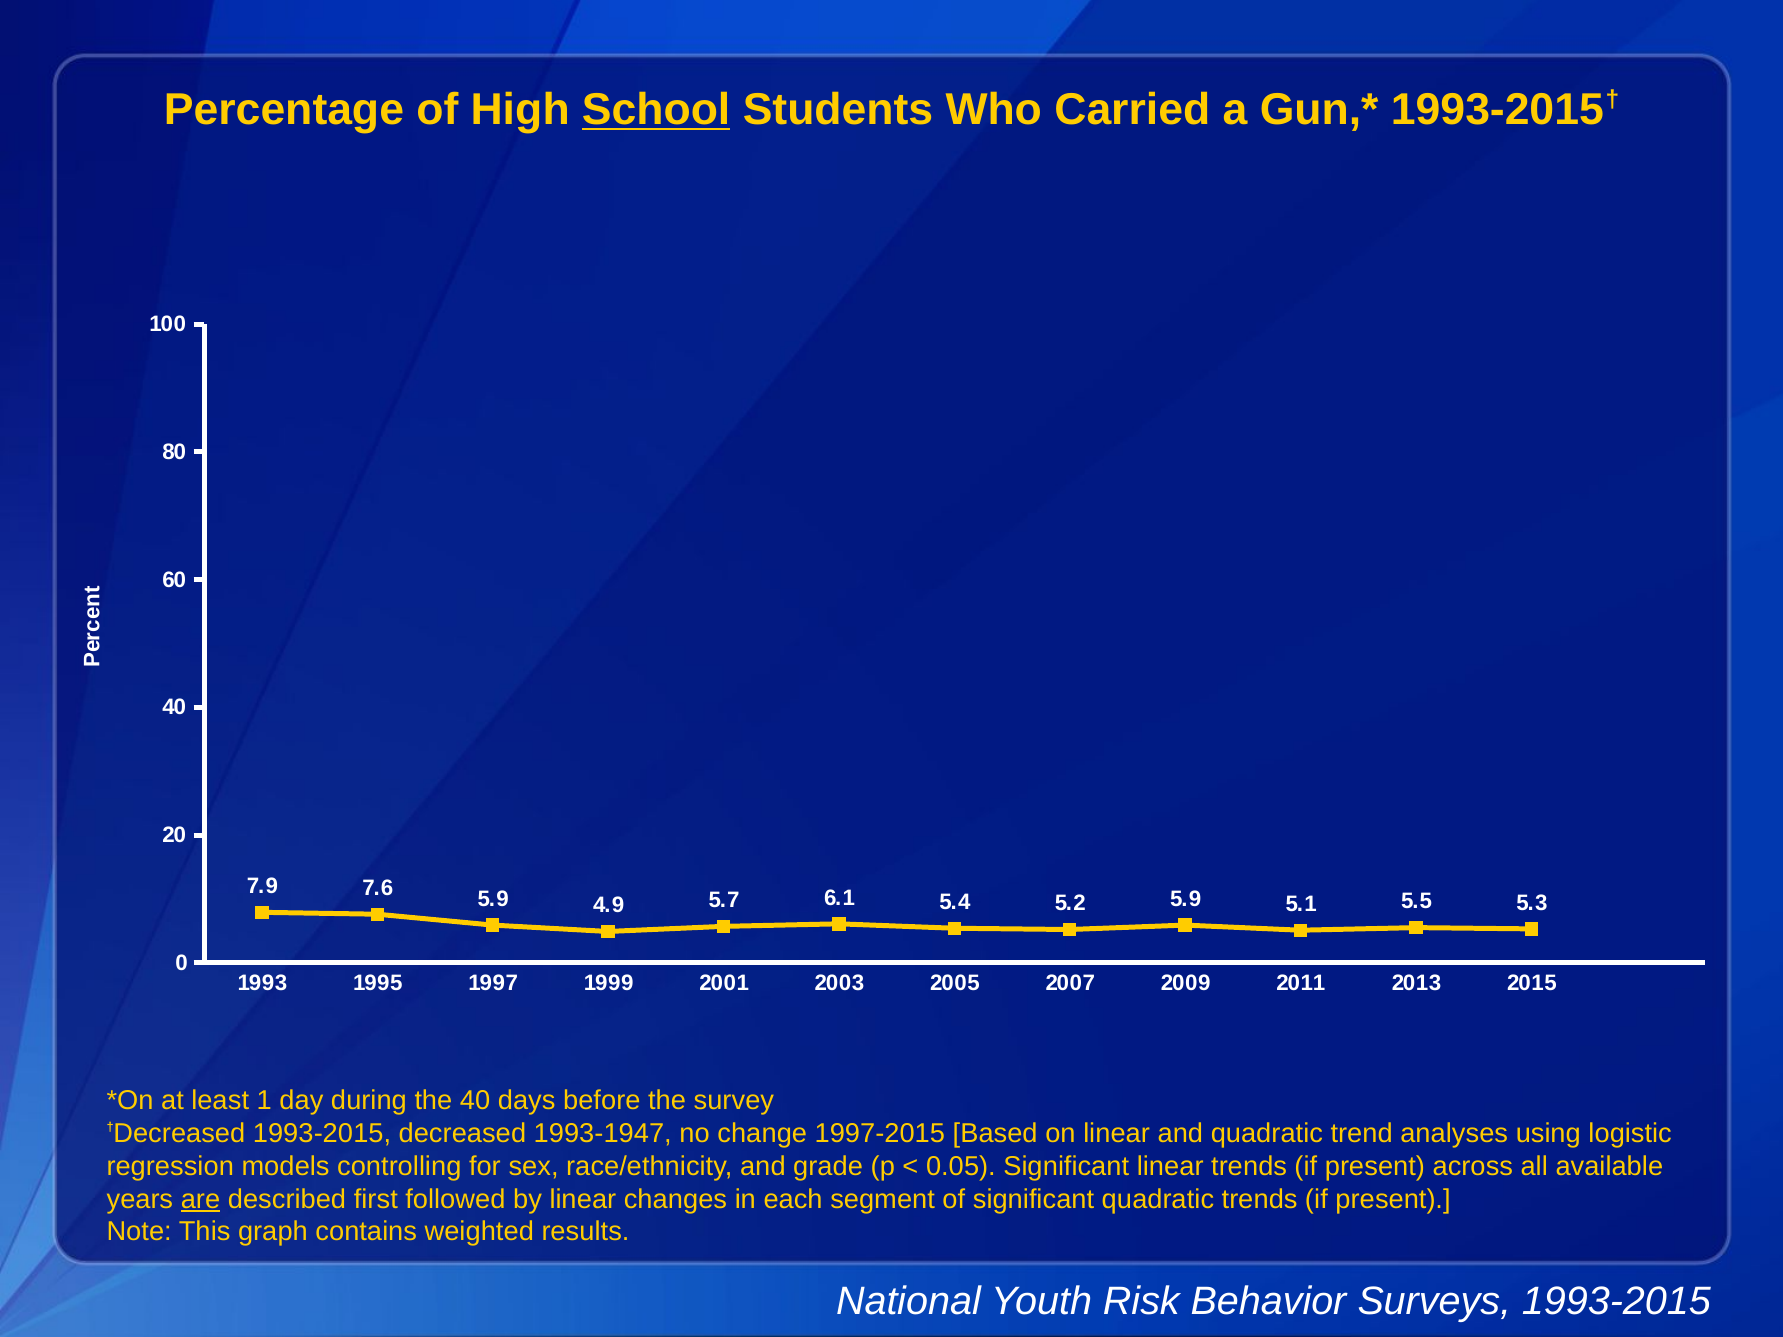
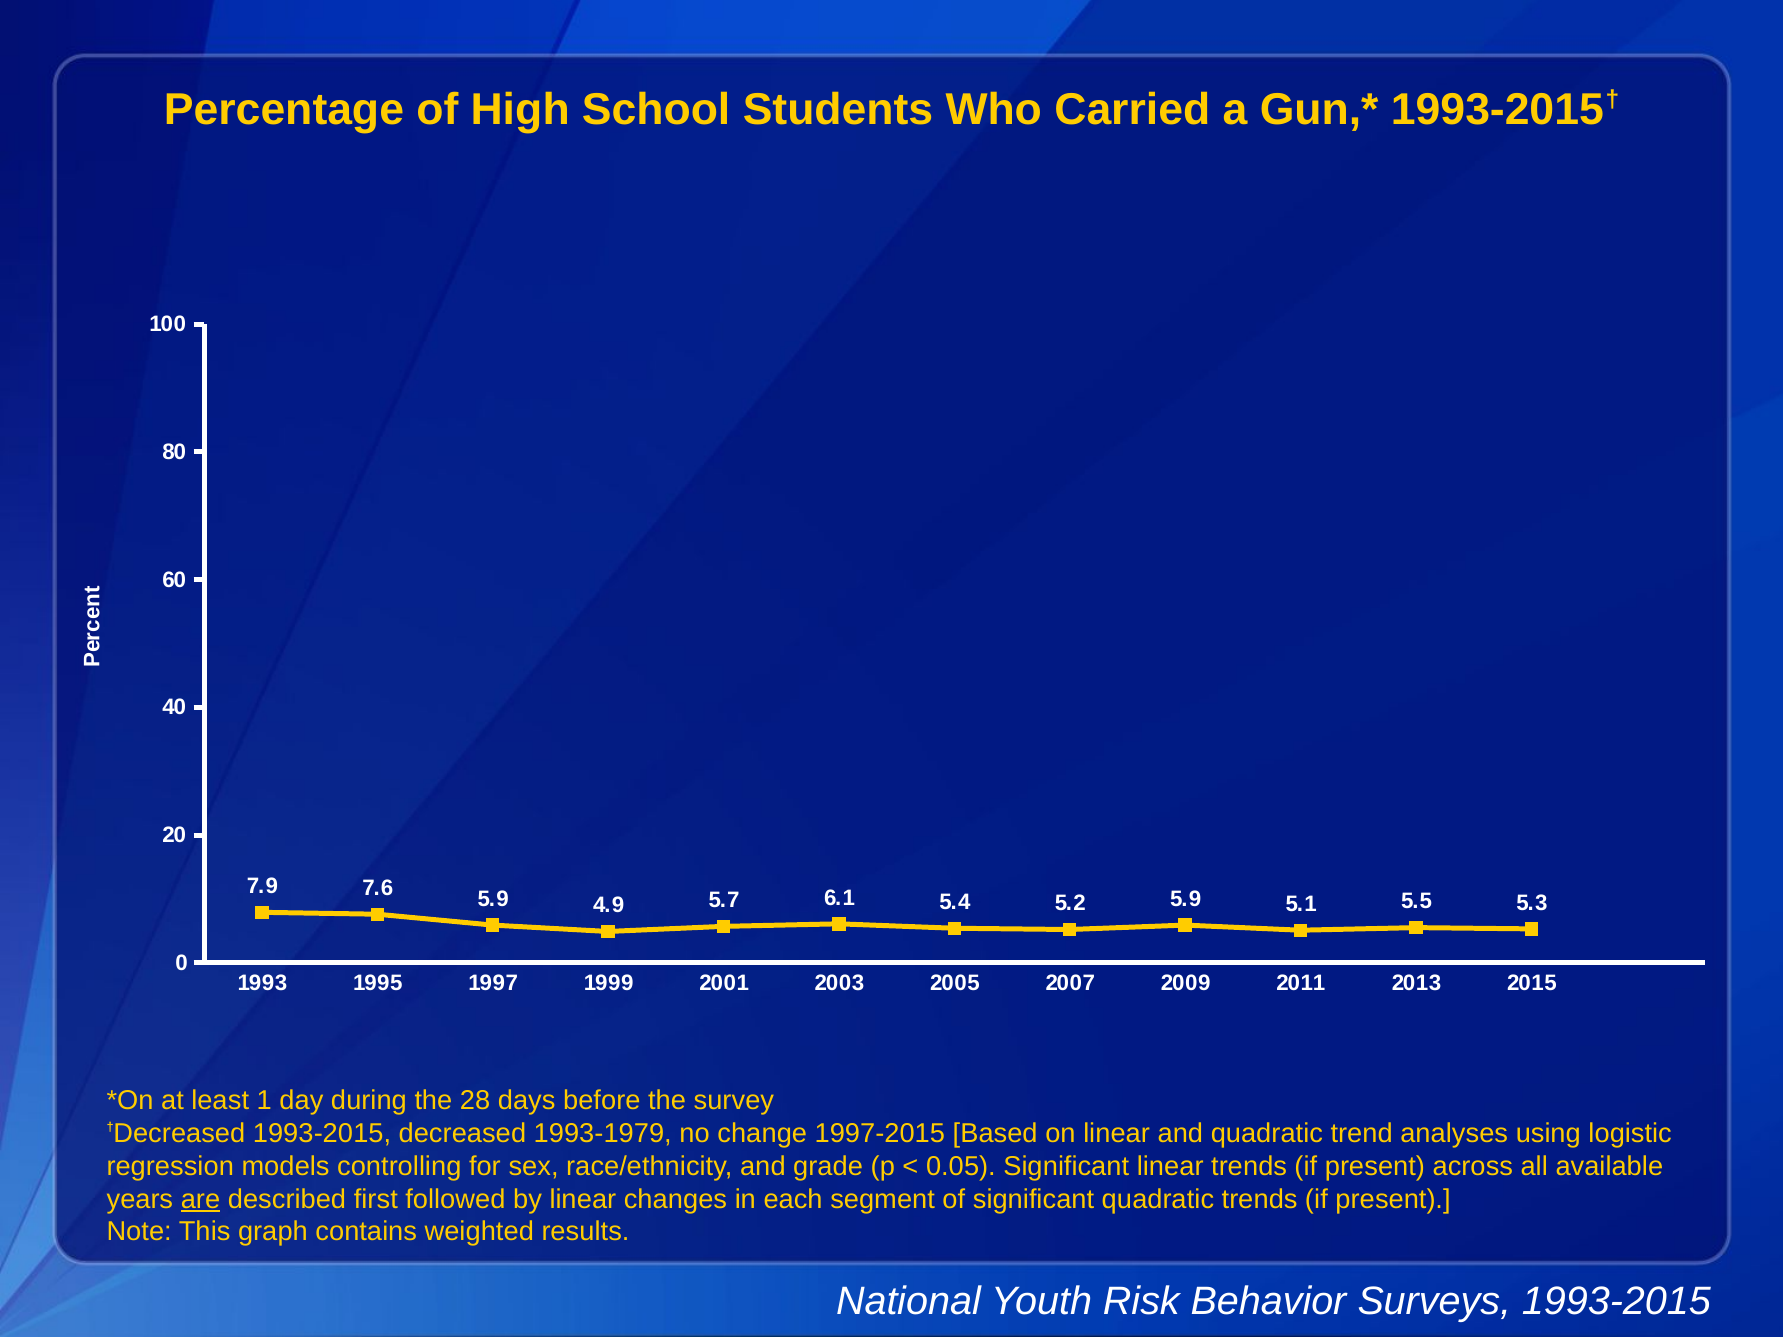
School underline: present -> none (656, 110)
the 40: 40 -> 28 (475, 1101)
1993-1947: 1993-1947 -> 1993-1979 (603, 1134)
